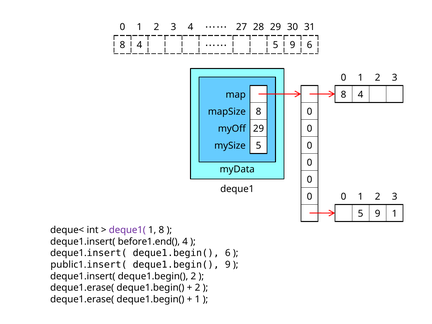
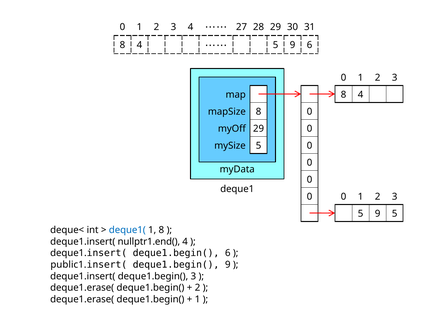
9 1: 1 -> 5 (395, 214)
deque1( colour: purple -> blue (127, 230)
before1.end(: before1.end( -> nullptr1.end( (149, 242)
deque1.begin( 2: 2 -> 3 (193, 276)
